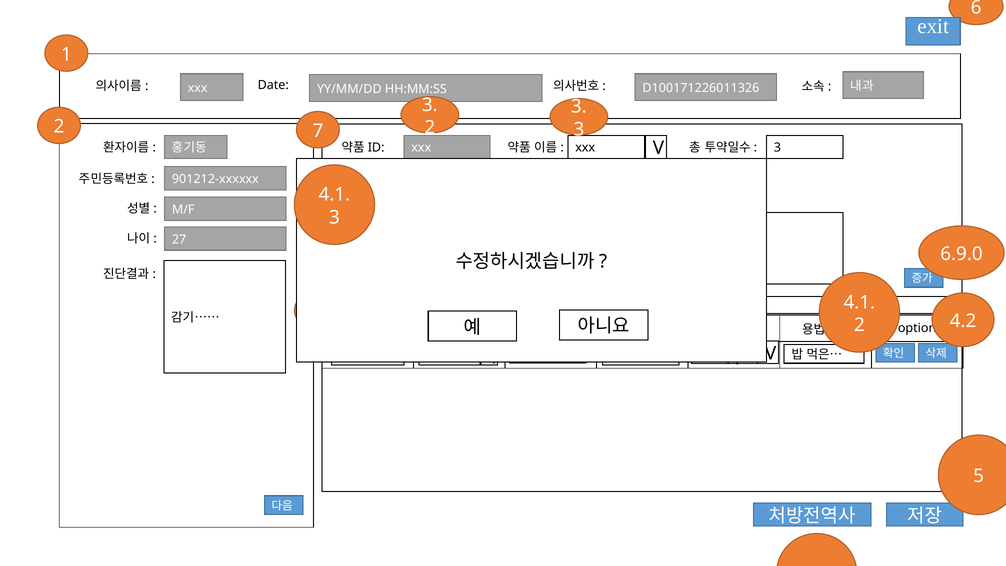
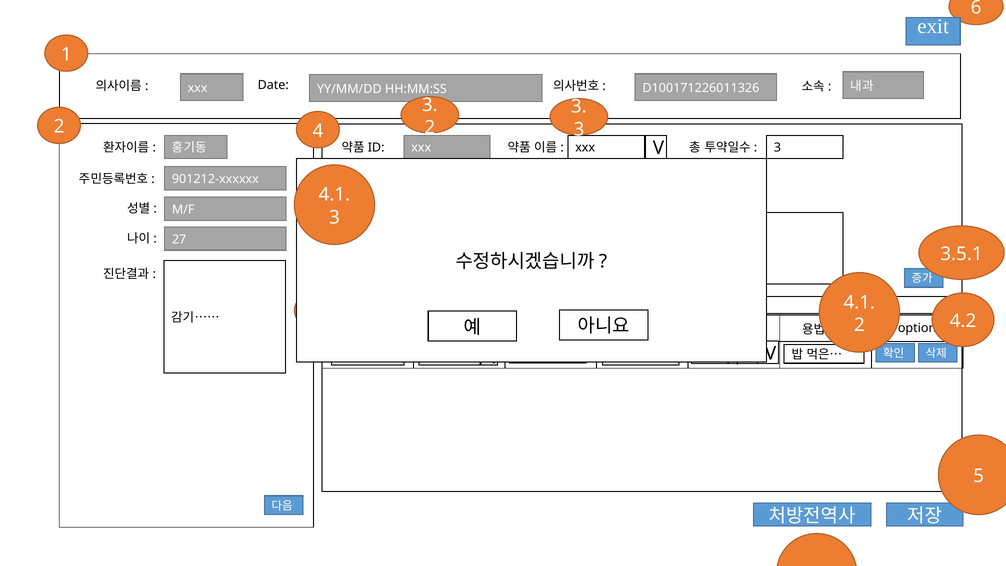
2 7: 7 -> 4 (318, 131)
6.9.0: 6.9.0 -> 3.5.1 (962, 254)
